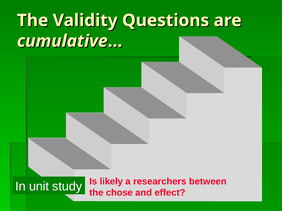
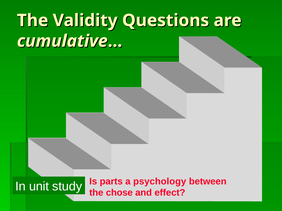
likely: likely -> parts (111, 182)
researchers: researchers -> psychology (160, 182)
